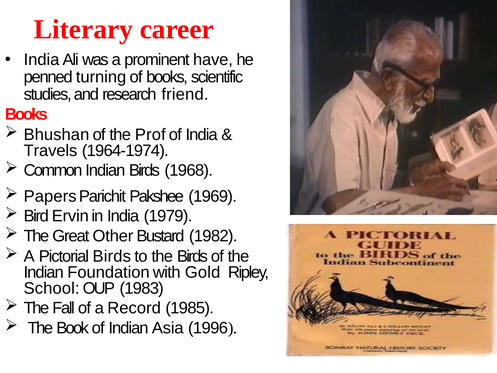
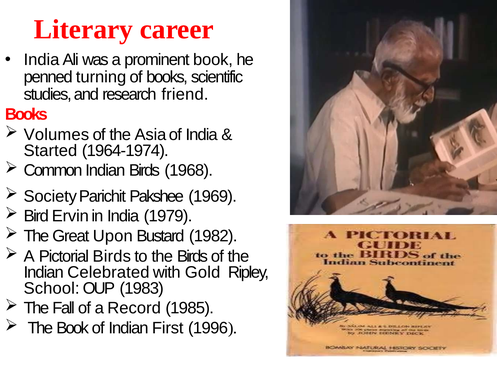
prominent have: have -> book (213, 60)
Bhushan: Bhushan -> Volumes (56, 135)
Prof: Prof -> Asia (150, 135)
Travels: Travels -> Started (50, 151)
Papers: Papers -> Society (50, 196)
Other: Other -> Upon (113, 236)
Foundation: Foundation -> Celebrated (108, 272)
Asia: Asia -> First (168, 328)
